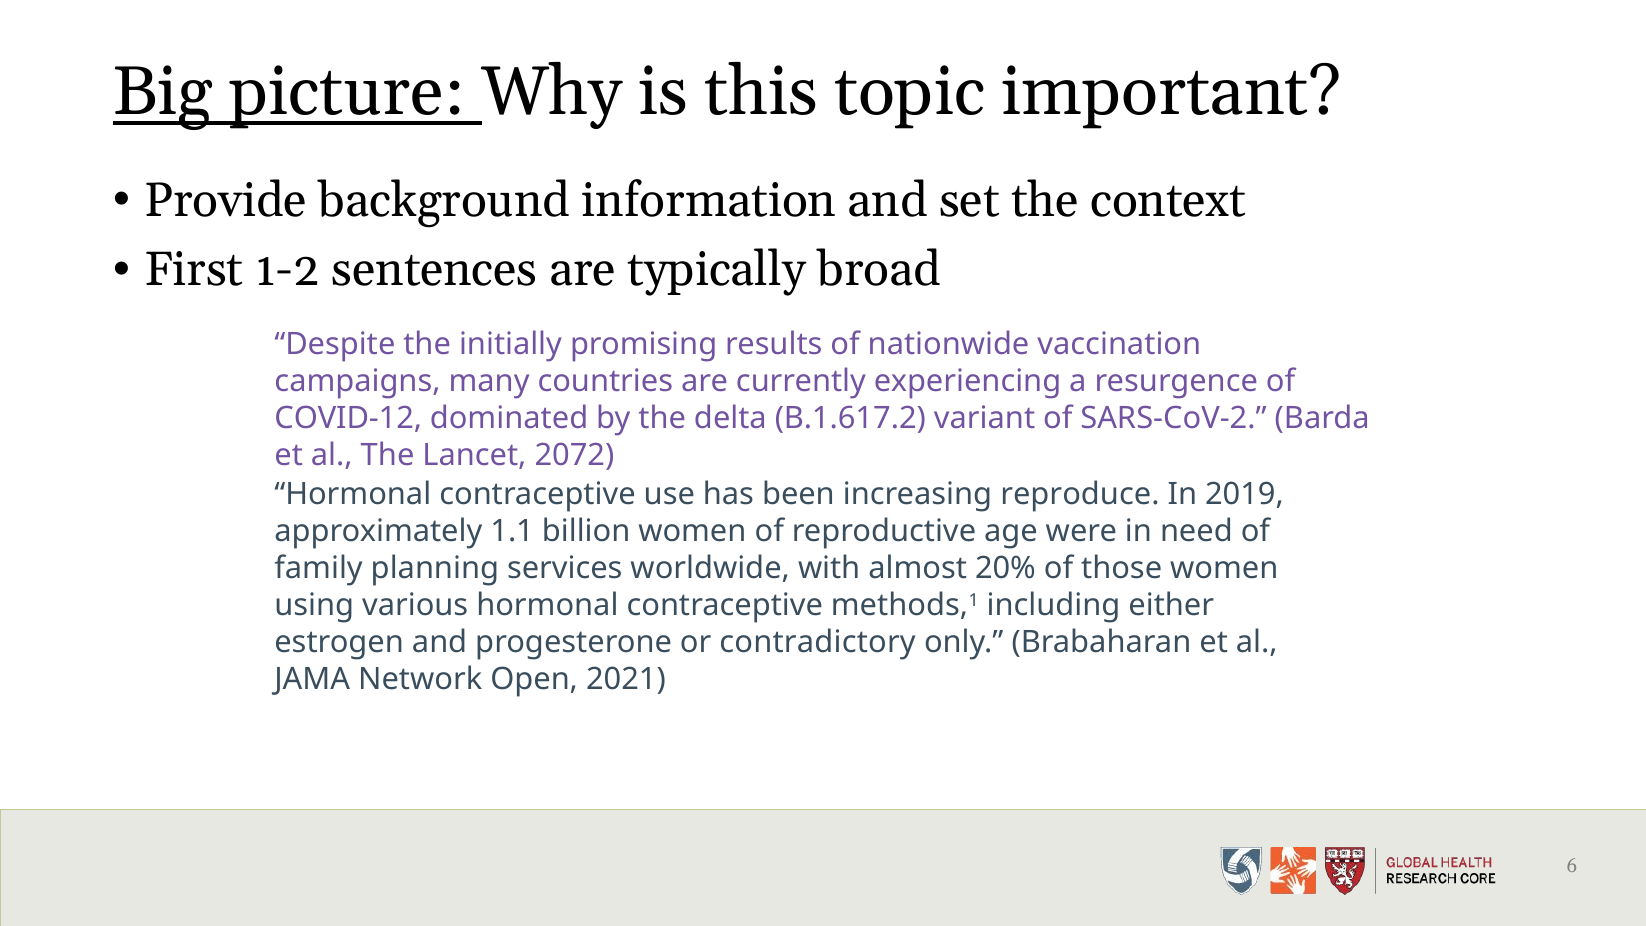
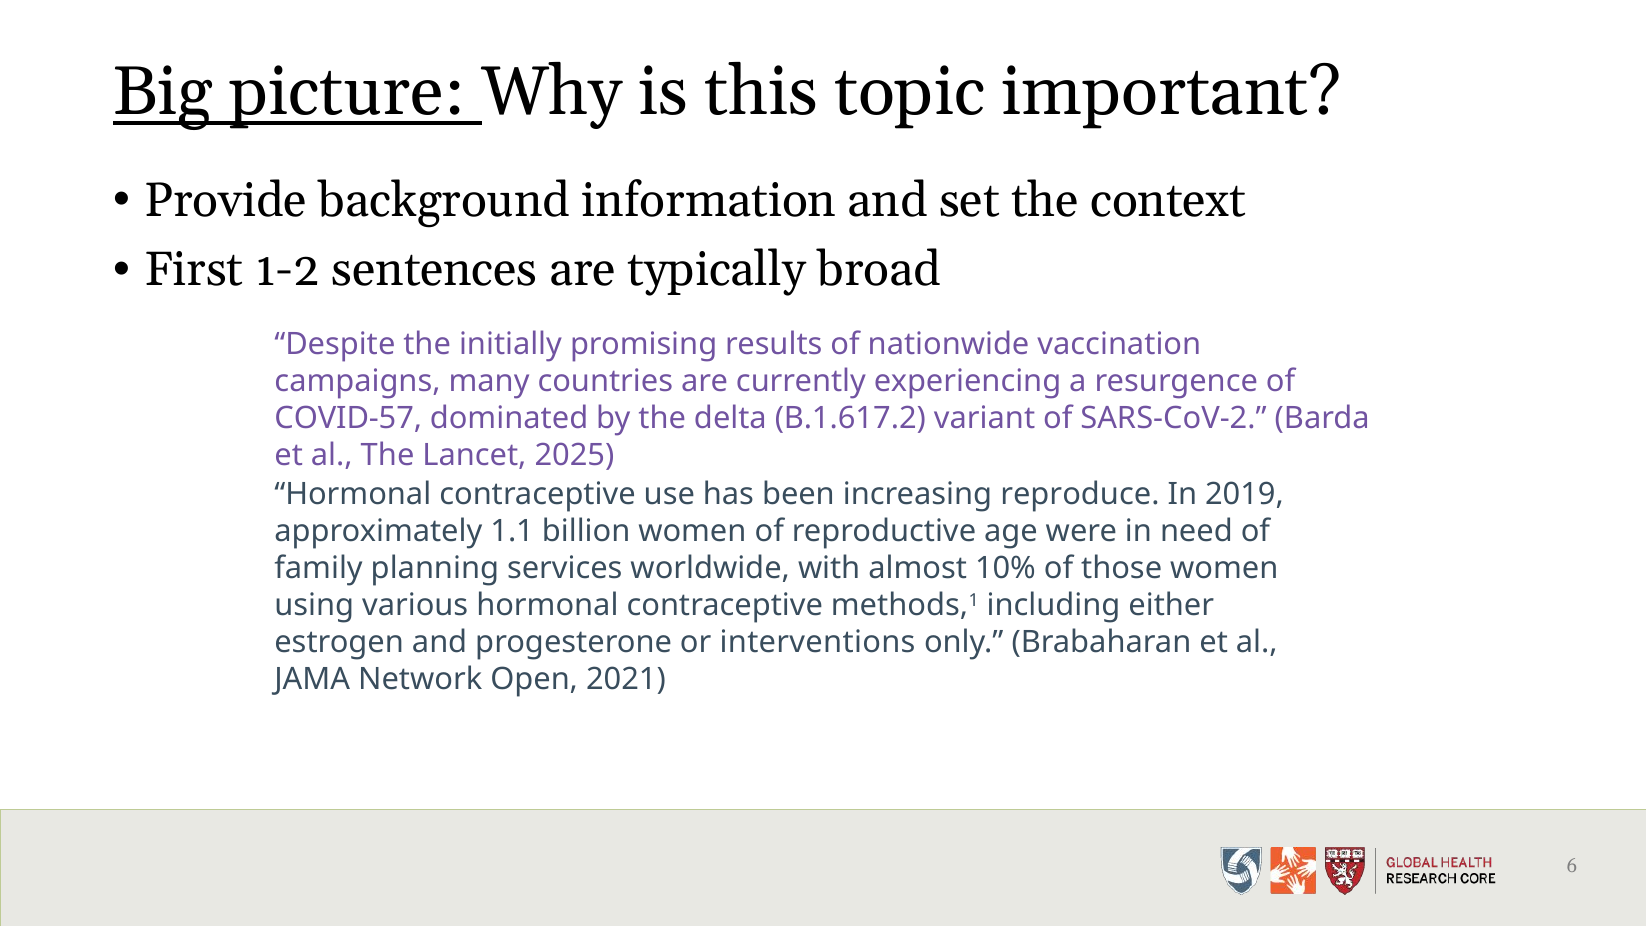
COVID-12: COVID-12 -> COVID-57 (348, 418)
2072: 2072 -> 2025 (574, 455)
20%: 20% -> 10% (1005, 568)
contradictory: contradictory -> interventions (818, 642)
